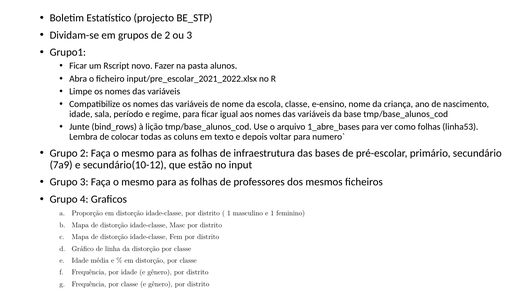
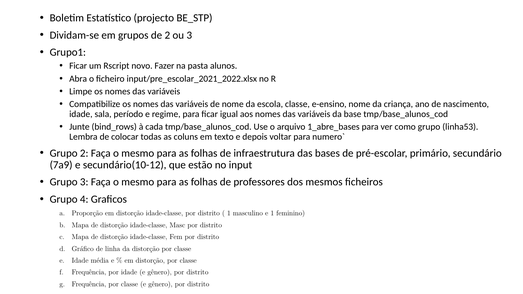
lição: lição -> cada (154, 127)
como folhas: folhas -> grupo (429, 127)
